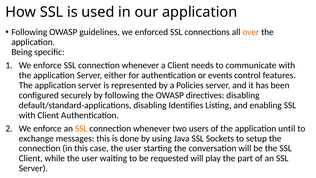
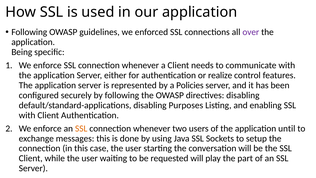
over colour: orange -> purple (251, 32)
events: events -> realize (220, 75)
Identifies: Identifies -> Purposes (186, 105)
